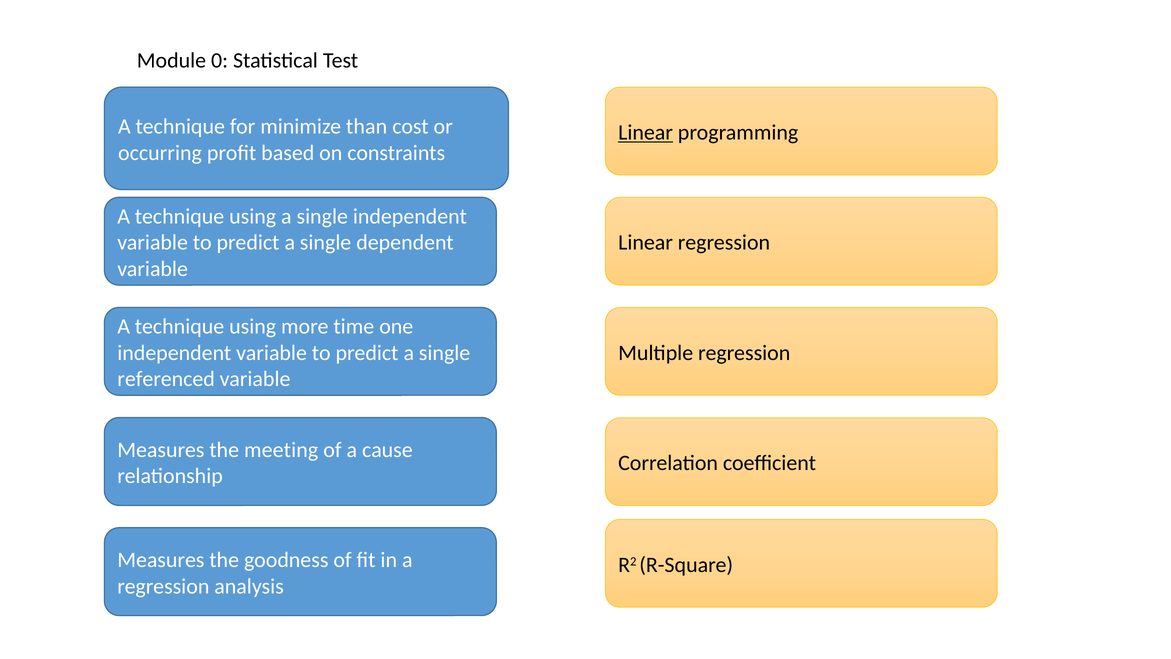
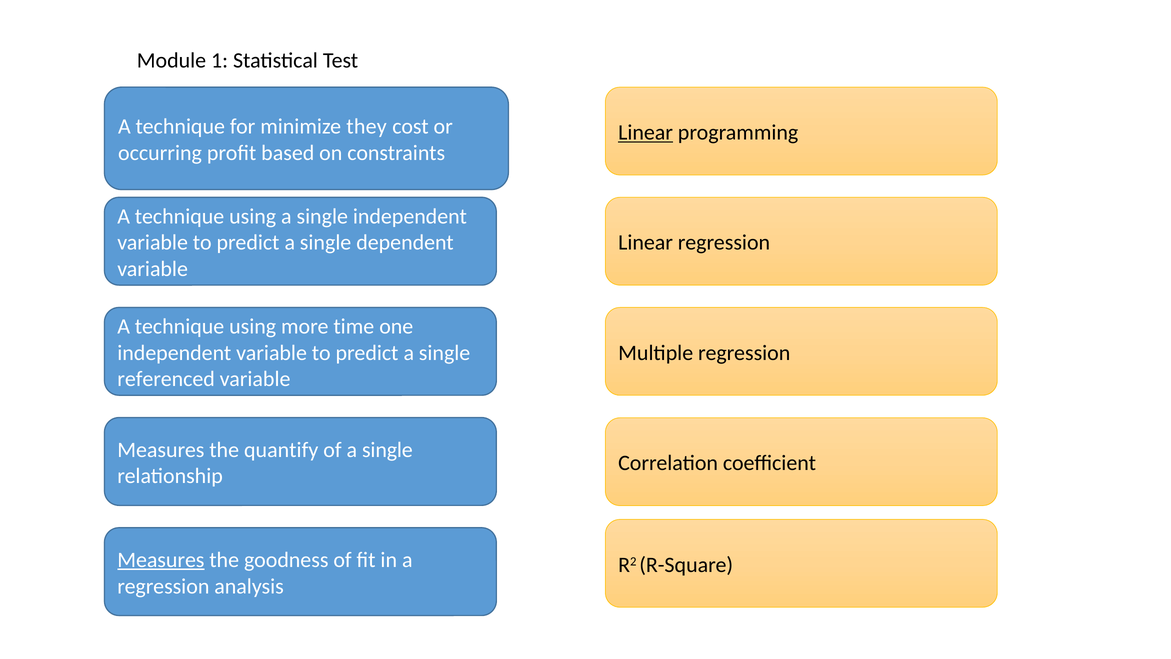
0: 0 -> 1 (220, 61)
than: than -> they (367, 127)
meeting: meeting -> quantify (281, 450)
of a cause: cause -> single (387, 450)
Measures underline: none -> present (161, 560)
